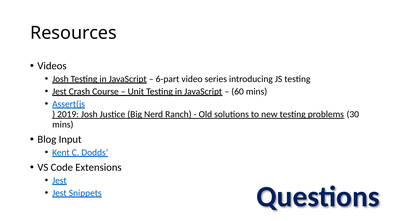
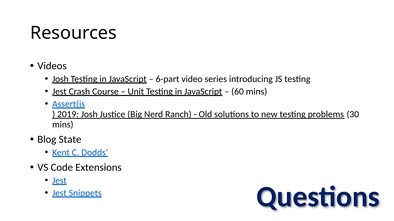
Input: Input -> State (70, 140)
